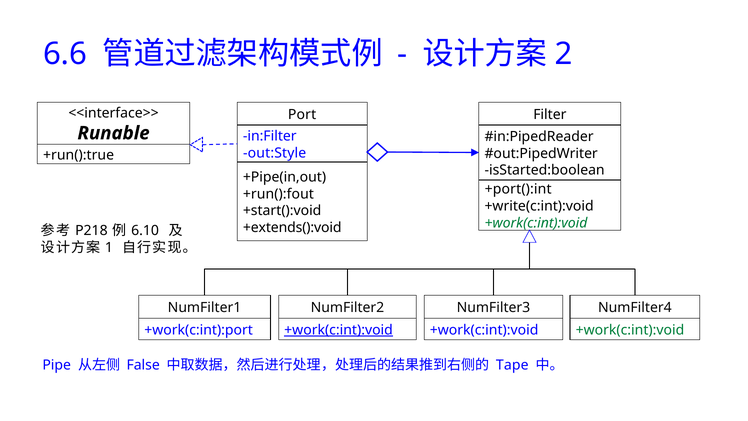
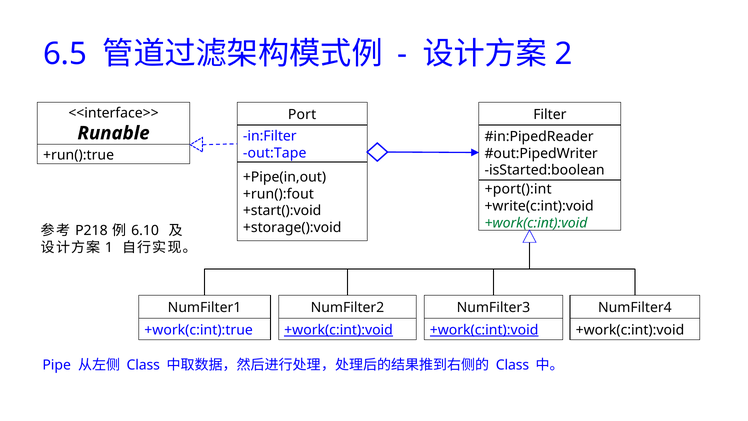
6.6: 6.6 -> 6.5 (65, 54)
out:Style: out:Style -> out:Tape (275, 153)
+extends():void: +extends():void -> +storage():void (292, 228)
+work(c:int):port: +work(c:int):port -> +work(c:int):true (199, 330)
+work(c:int):void underline: none -> present (484, 330)
+work(c:int):void colour: green -> black (630, 330)
False: False -> Class (143, 365)
Tape: Tape -> Class (512, 365)
